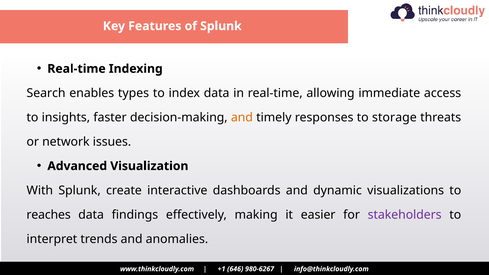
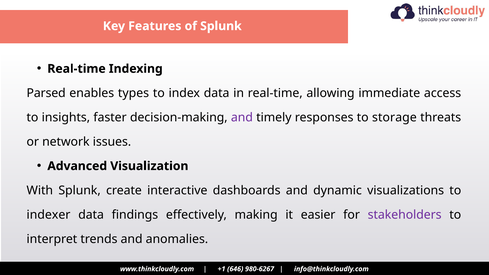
Search: Search -> Parsed (46, 93)
and colour: orange -> purple (242, 117)
reaches: reaches -> indexer (48, 215)
